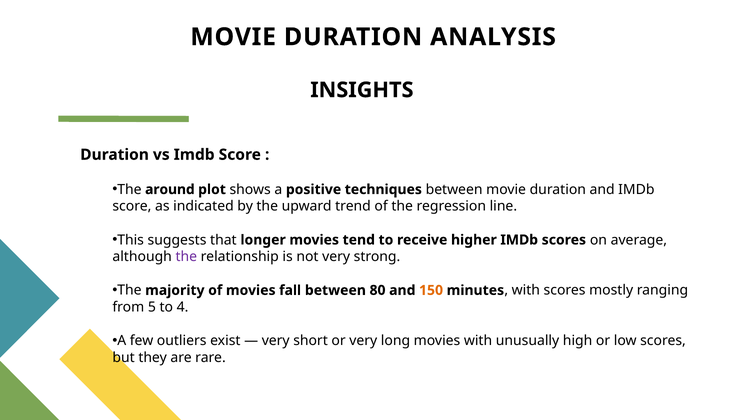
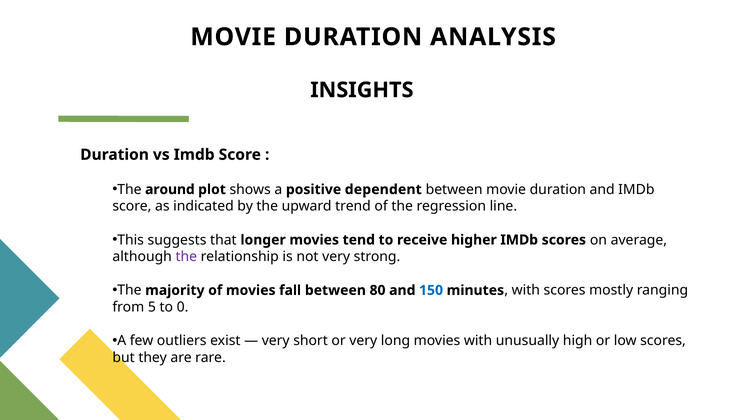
techniques: techniques -> dependent (383, 189)
150 colour: orange -> blue (431, 290)
4: 4 -> 0 (183, 307)
